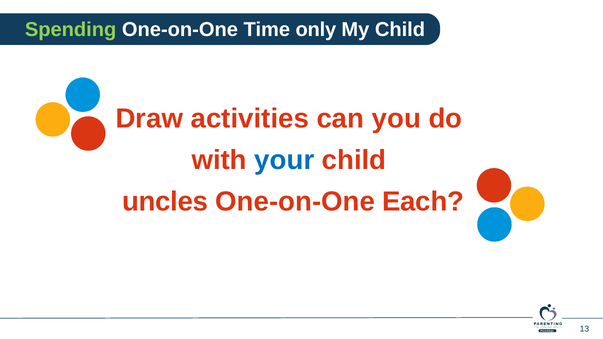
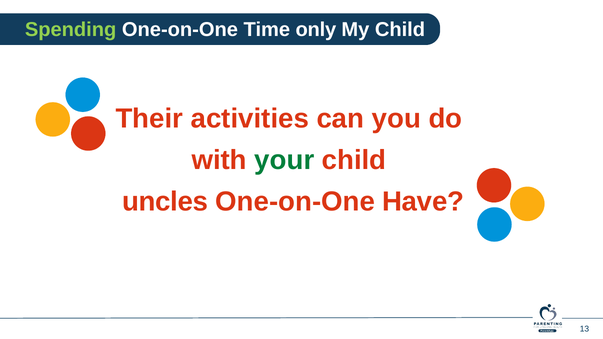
Draw: Draw -> Their (149, 119)
your colour: blue -> green (284, 160)
Each: Each -> Have (423, 202)
